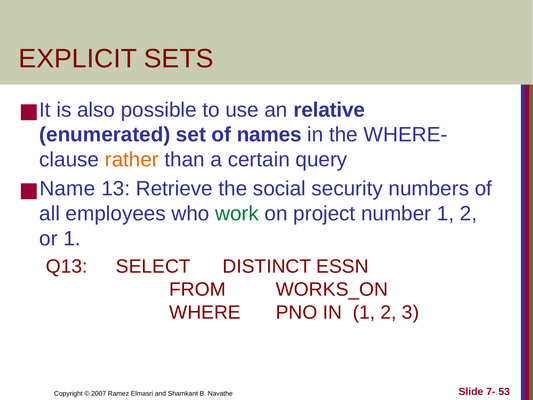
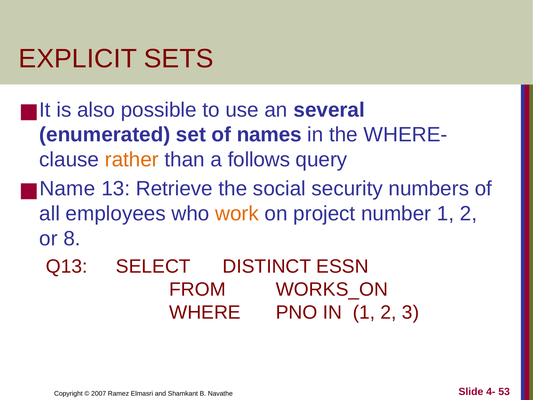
relative: relative -> several (329, 110)
certain: certain -> follows (259, 160)
work colour: green -> orange (237, 214)
or 1: 1 -> 8 (72, 238)
7-: 7- -> 4- (491, 392)
